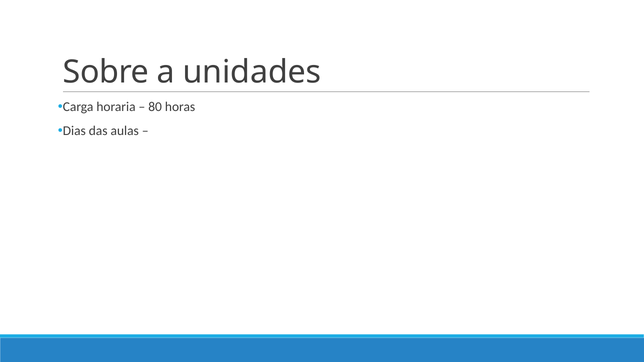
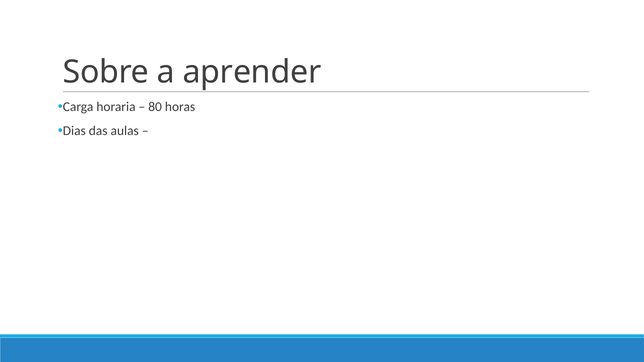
unidades: unidades -> aprender (252, 72)
